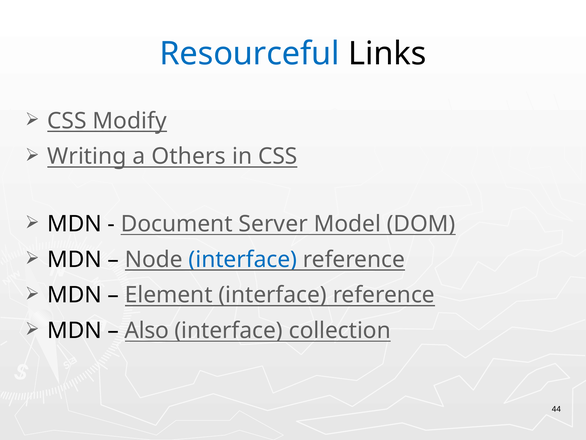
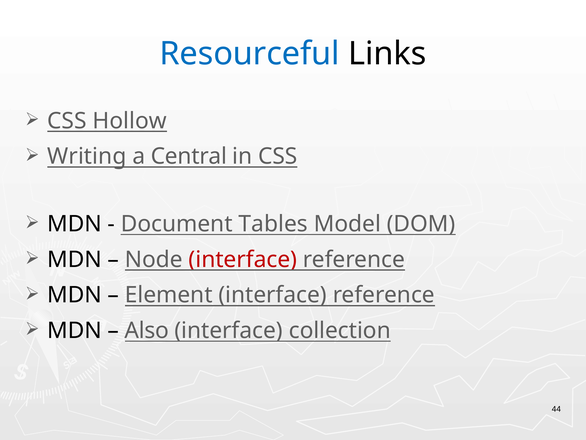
Modify: Modify -> Hollow (130, 121)
Others: Others -> Central (189, 156)
Server: Server -> Tables (273, 224)
interface colour: blue -> red (243, 259)
